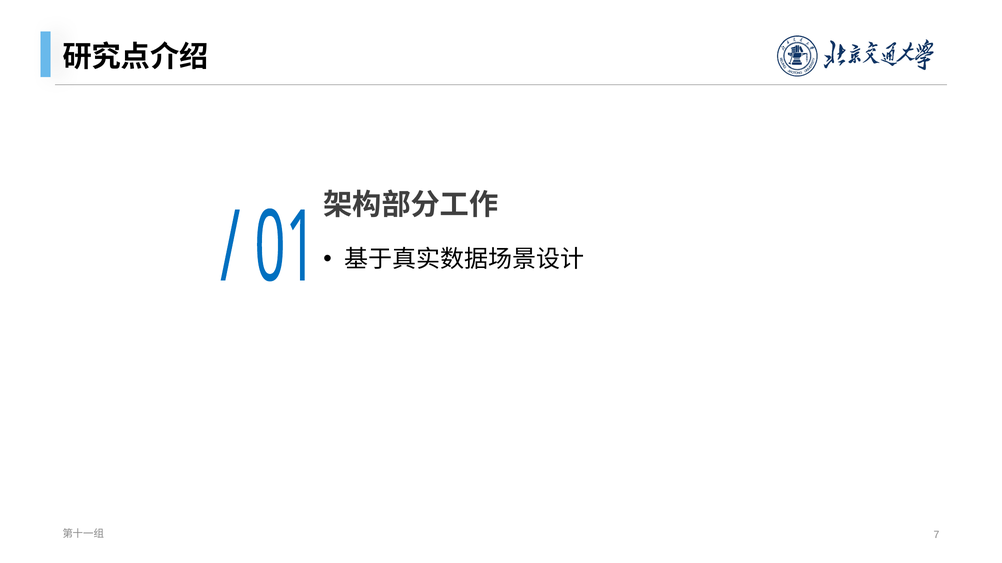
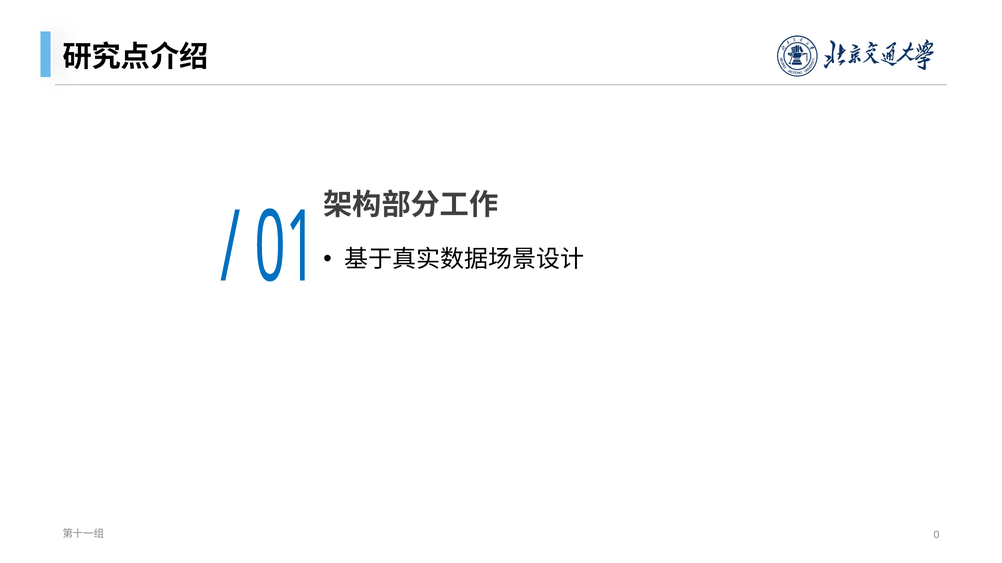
7: 7 -> 0 (936, 536)
